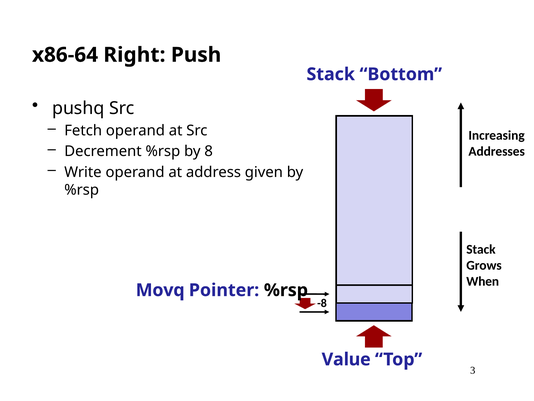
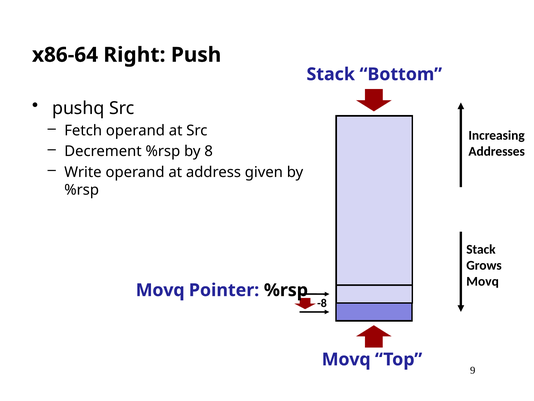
When: When -> Movq (483, 281)
Value: Value -> Movq (346, 359)
3: 3 -> 9 (473, 370)
